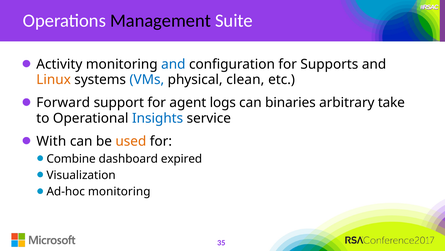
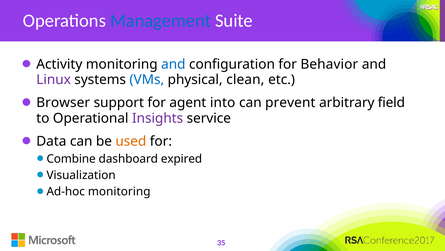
Management colour: black -> blue (161, 20)
Supports: Supports -> Behavior (329, 64)
Linux colour: orange -> purple (54, 80)
Forward: Forward -> Browser (63, 102)
logs: logs -> into (223, 102)
binaries: binaries -> prevent (290, 102)
take: take -> field (391, 102)
Insights colour: blue -> purple (158, 118)
With: With -> Data (51, 141)
